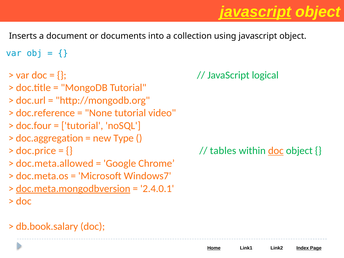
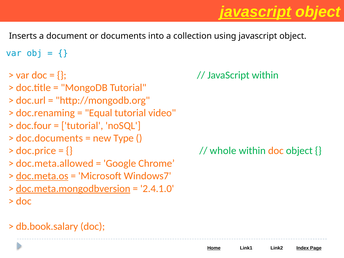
JavaScript logical: logical -> within (265, 75)
doc.reference: doc.reference -> doc.renaming (45, 113)
None: None -> Equal (99, 113)
doc.aggregation: doc.aggregation -> doc.documents (49, 138)
tables: tables -> whole (223, 151)
doc underline: present -> none (276, 151)
doc.meta.os underline: none -> present (42, 176)
2.4.0.1: 2.4.0.1 -> 2.4.1.0 (157, 189)
